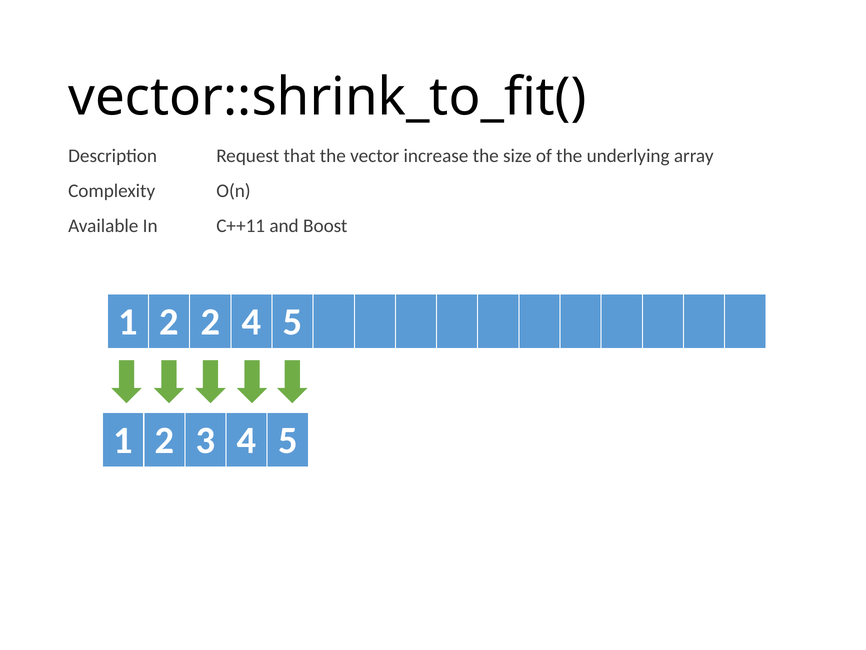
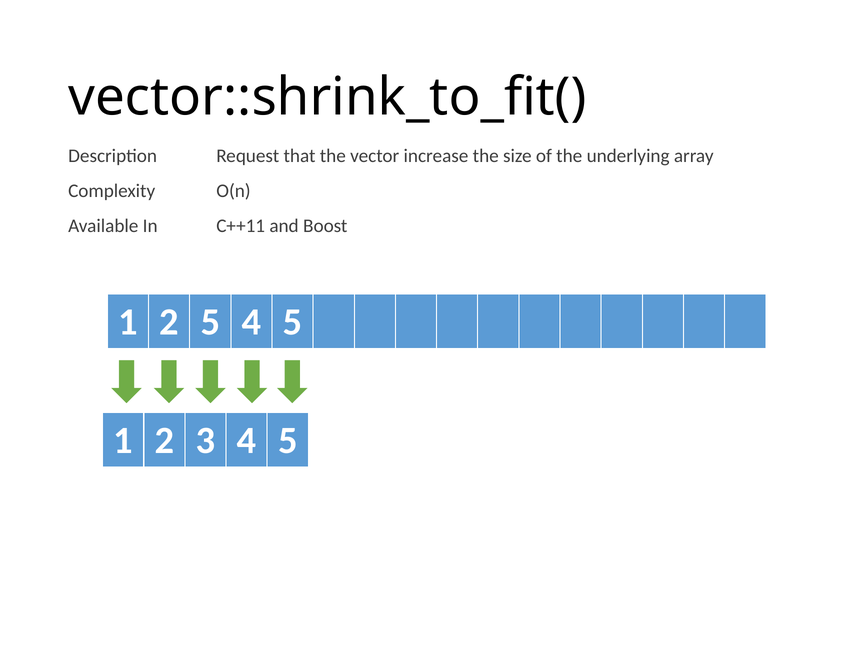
2 2: 2 -> 5 (210, 322)
